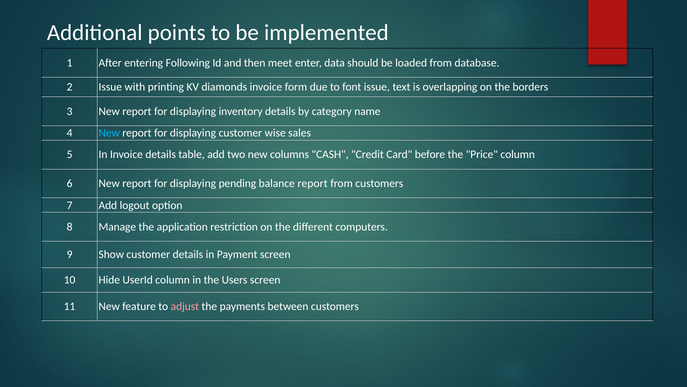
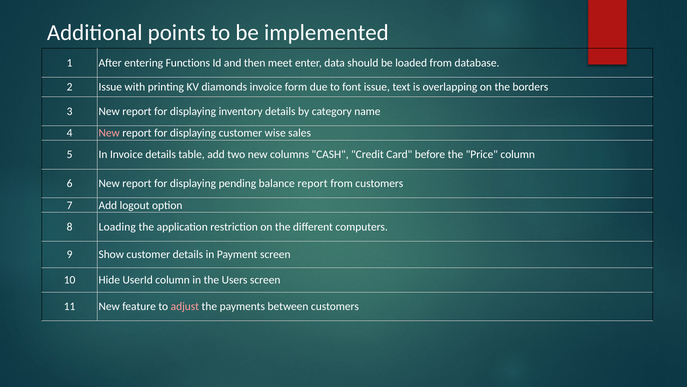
Following: Following -> Functions (188, 63)
New colour: light blue -> pink (109, 133)
Manage: Manage -> Loading (117, 227)
